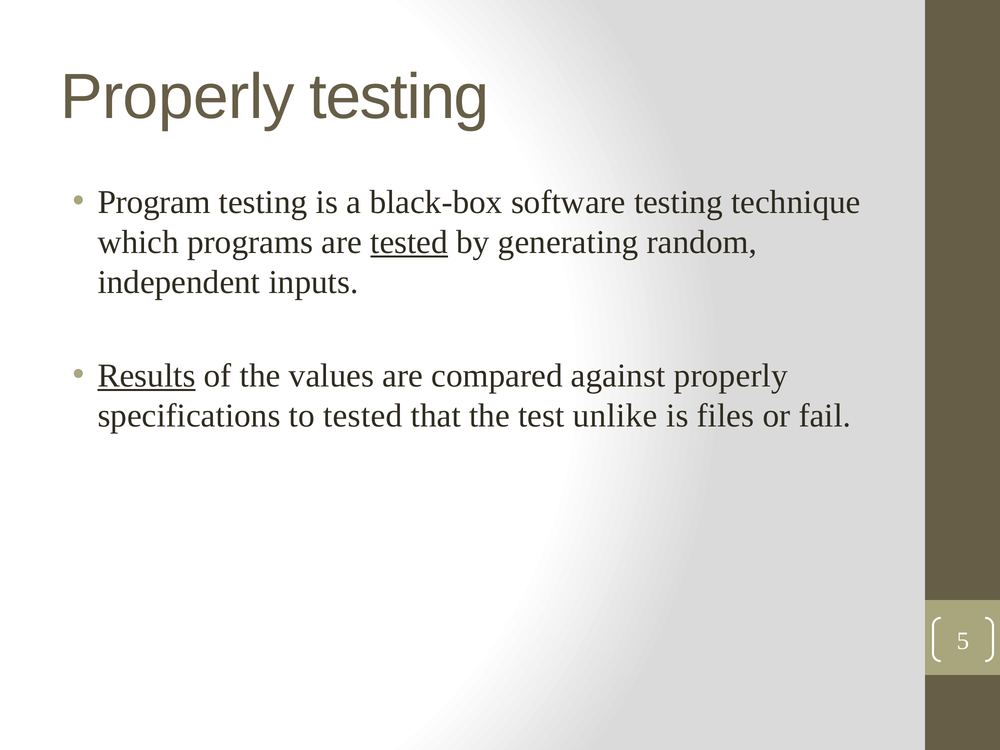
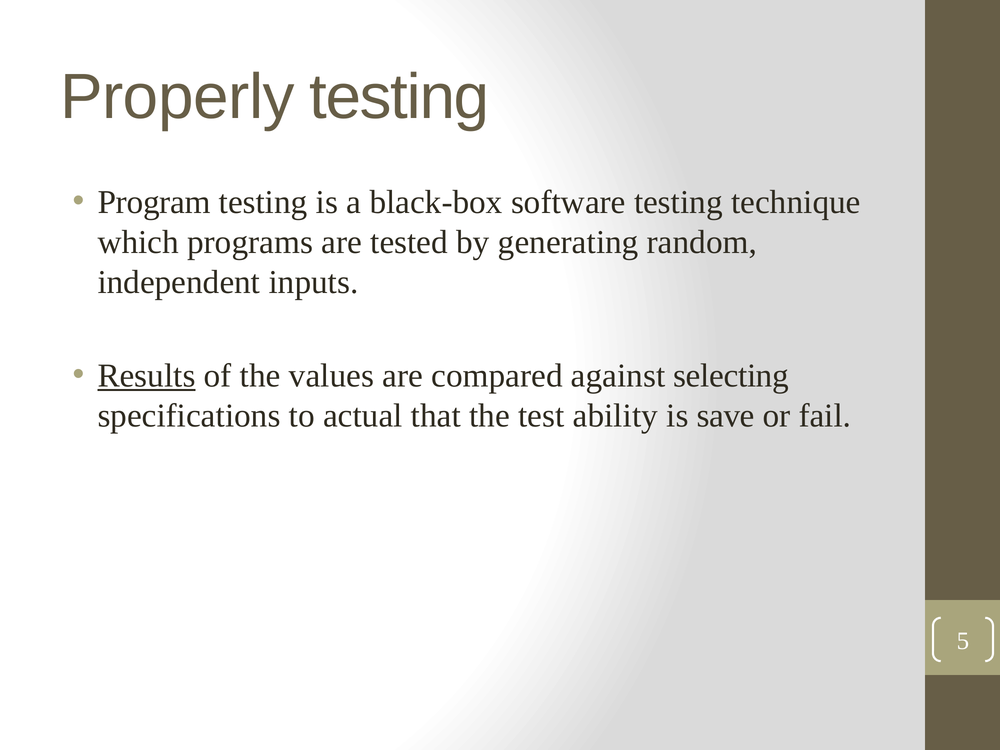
tested underline: present -> none (409, 242)
against properly: properly -> selecting (731, 376)
to tested: tested -> actual (363, 416)
unlike: unlike -> ability (615, 416)
files: files -> save (726, 416)
